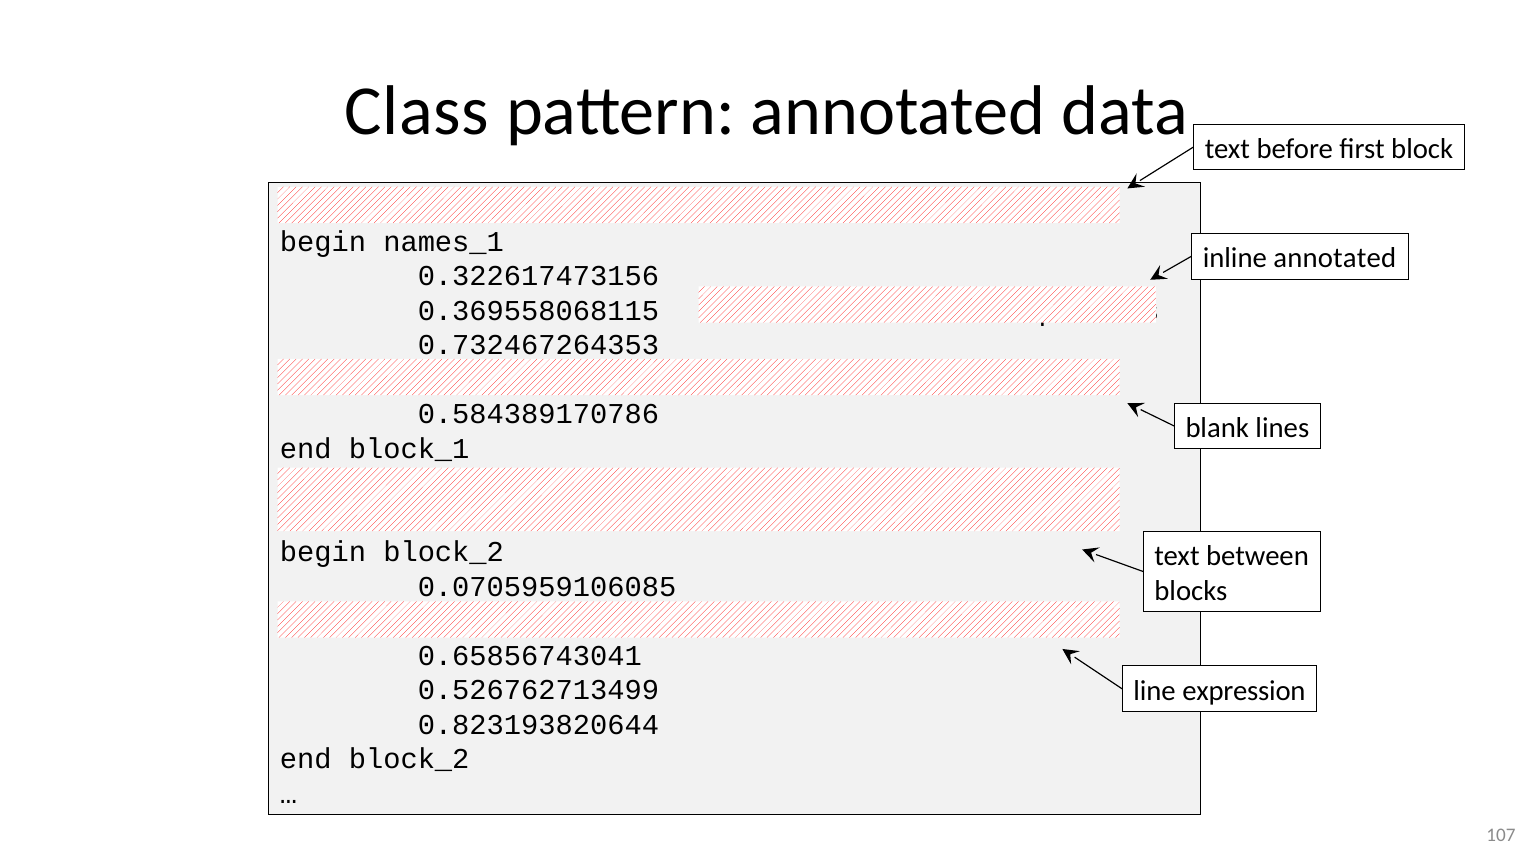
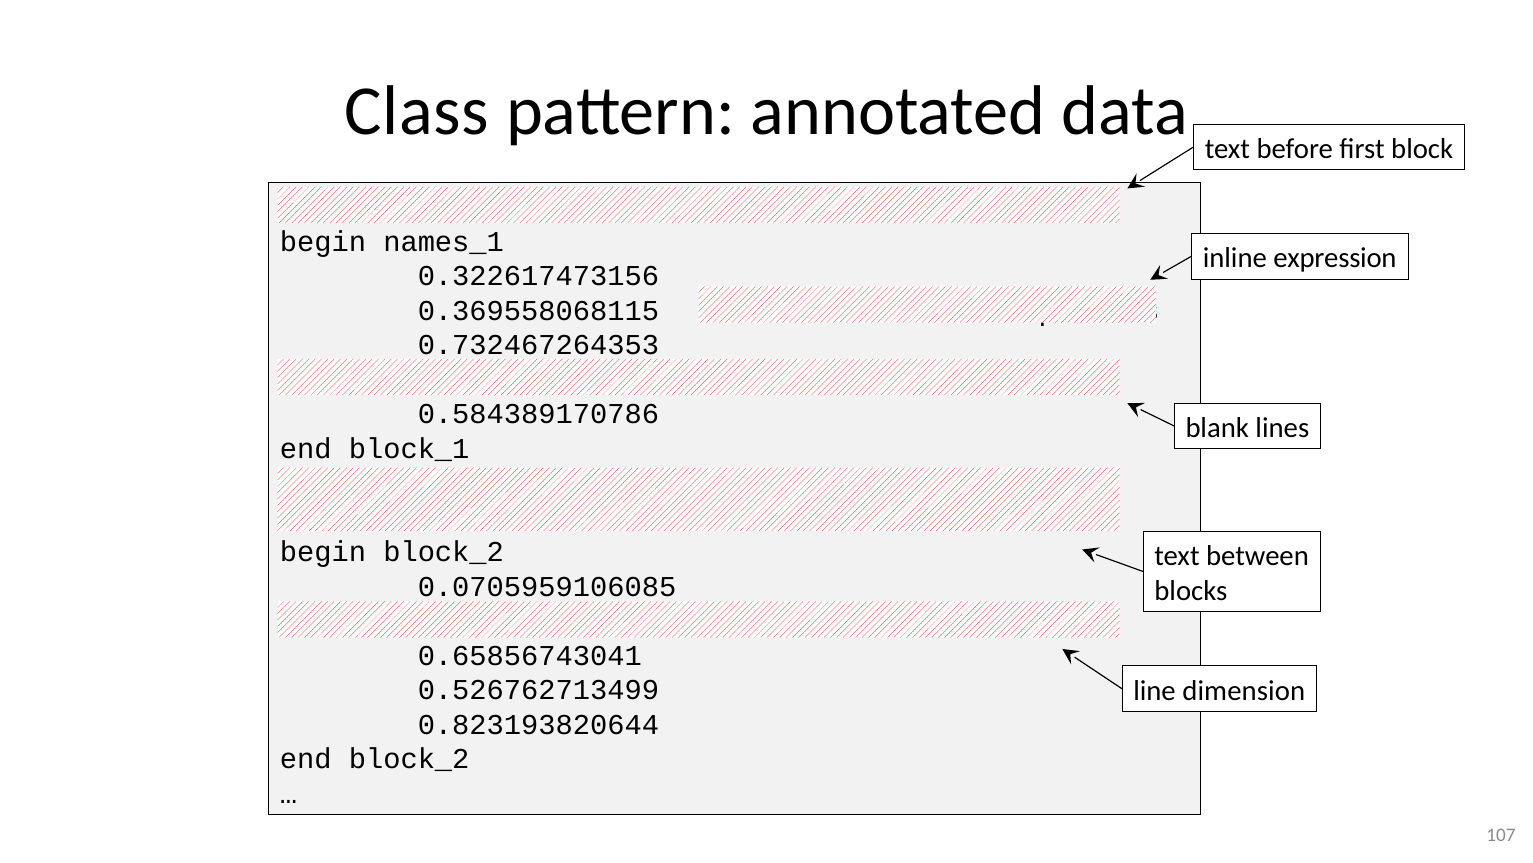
inline annotated: annotated -> expression (1335, 258)
expression: expression -> dimension (1244, 690)
